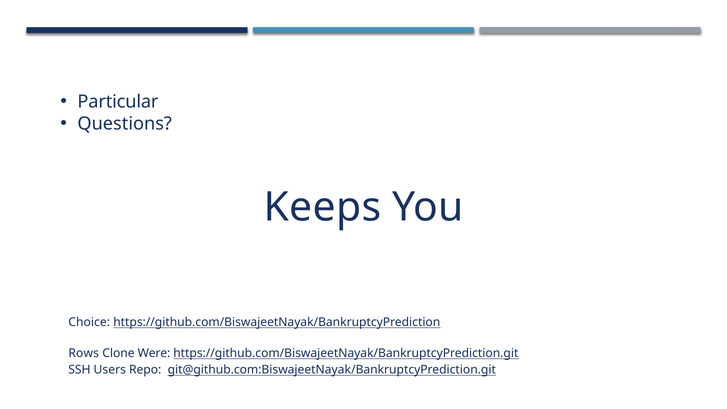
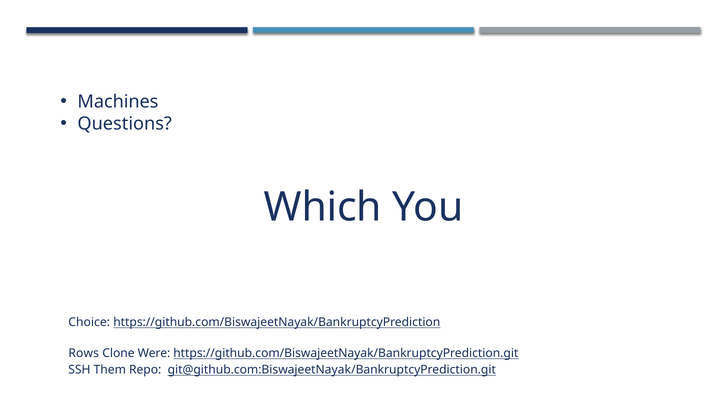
Particular: Particular -> Machines (118, 102)
Keeps: Keeps -> Which (323, 207)
Users: Users -> Them (110, 370)
